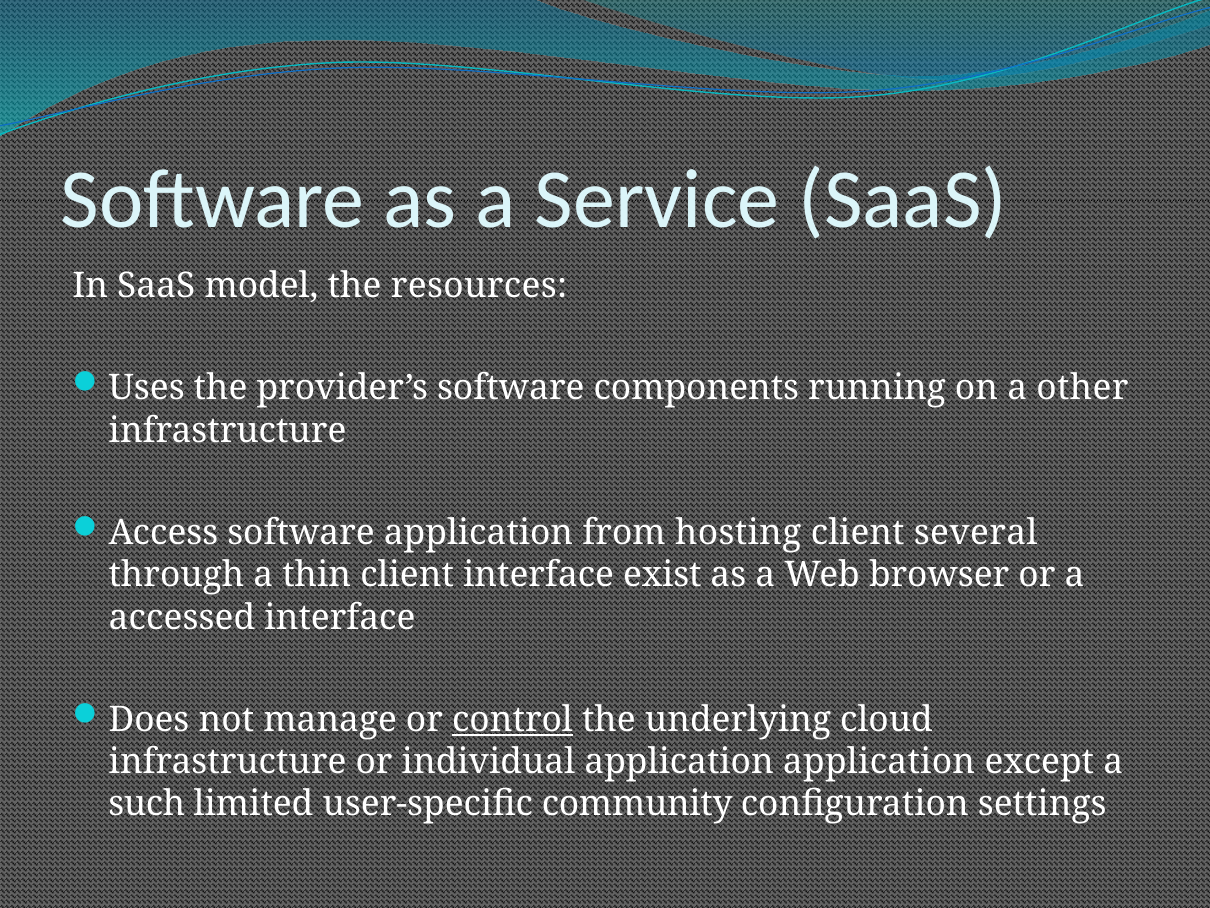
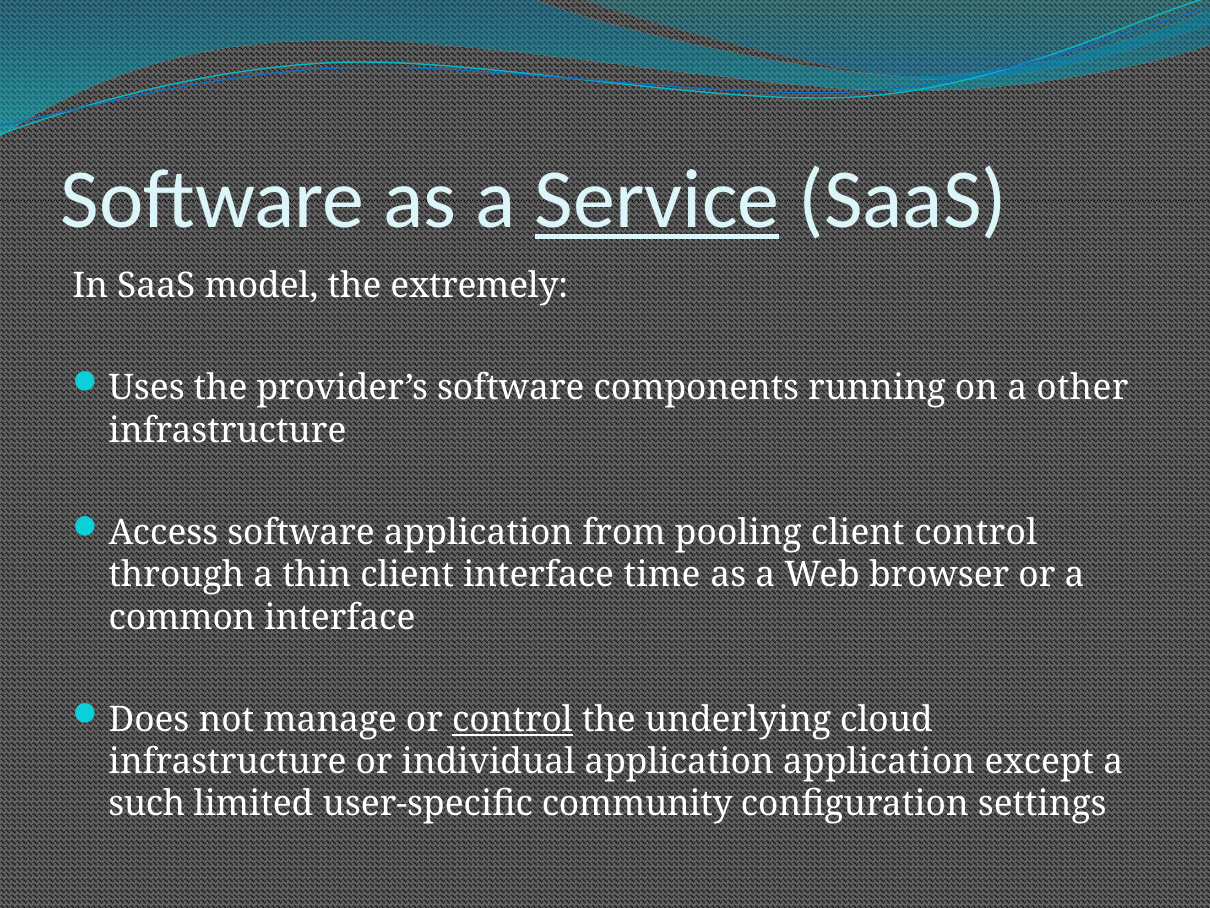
Service underline: none -> present (657, 200)
resources: resources -> extremely (479, 286)
hosting: hosting -> pooling (738, 532)
client several: several -> control (976, 532)
exist: exist -> time (662, 575)
accessed: accessed -> common (182, 617)
